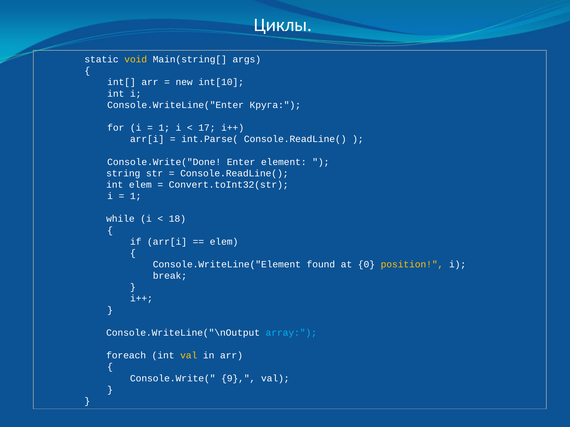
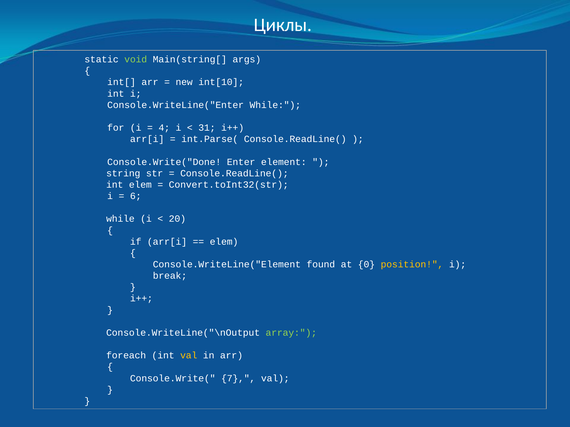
void colour: yellow -> light green (136, 59)
Console.WriteLine("Enter Круга: Круга -> While (275, 105)
1: 1 -> 4 (164, 128)
17: 17 -> 31 (207, 128)
1: 1 -> 6 (136, 196)
18: 18 -> 20 (177, 219)
array colour: light blue -> light green (291, 333)
9: 9 -> 7 (238, 379)
